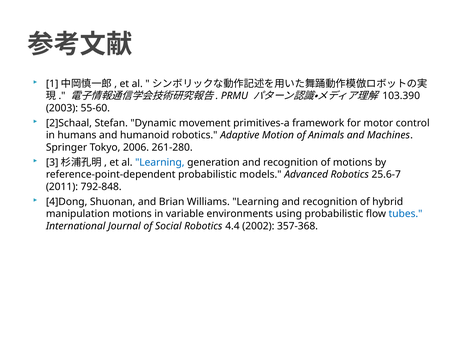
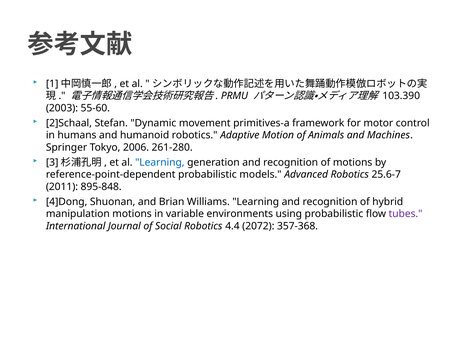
792-848: 792-848 -> 895-848 (101, 187)
tubes colour: blue -> purple (405, 214)
2002: 2002 -> 2072 (258, 226)
